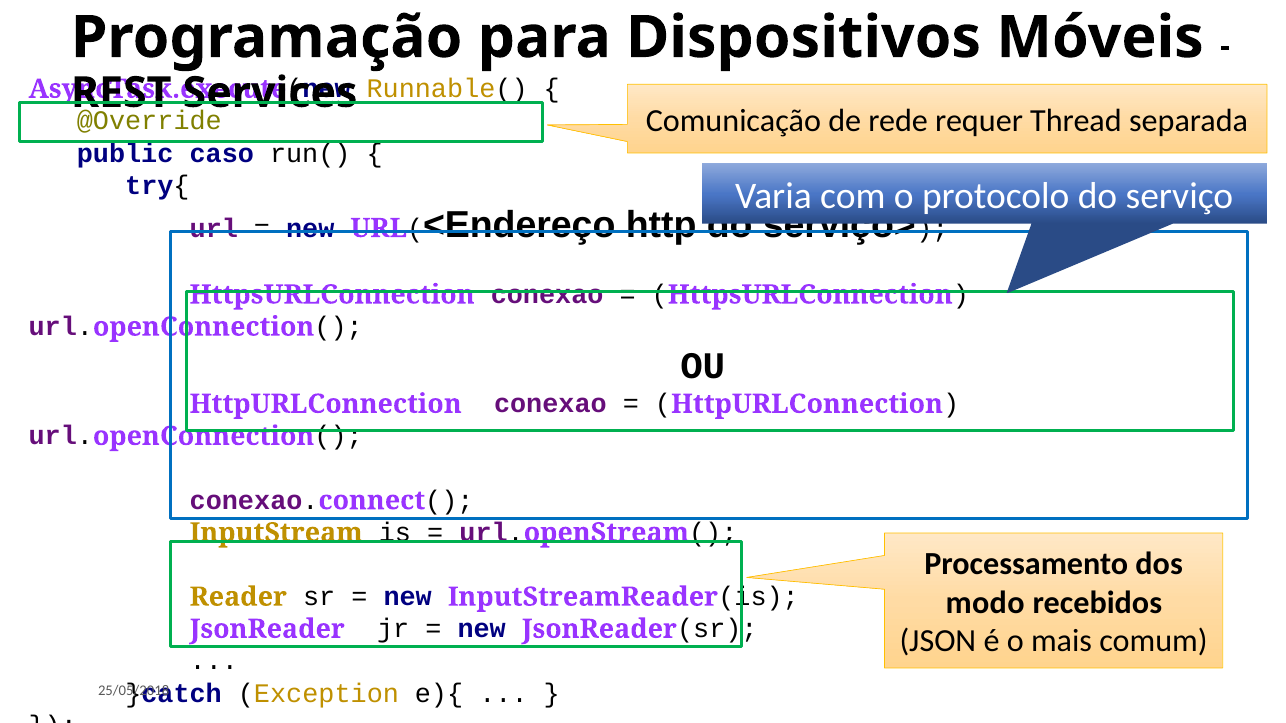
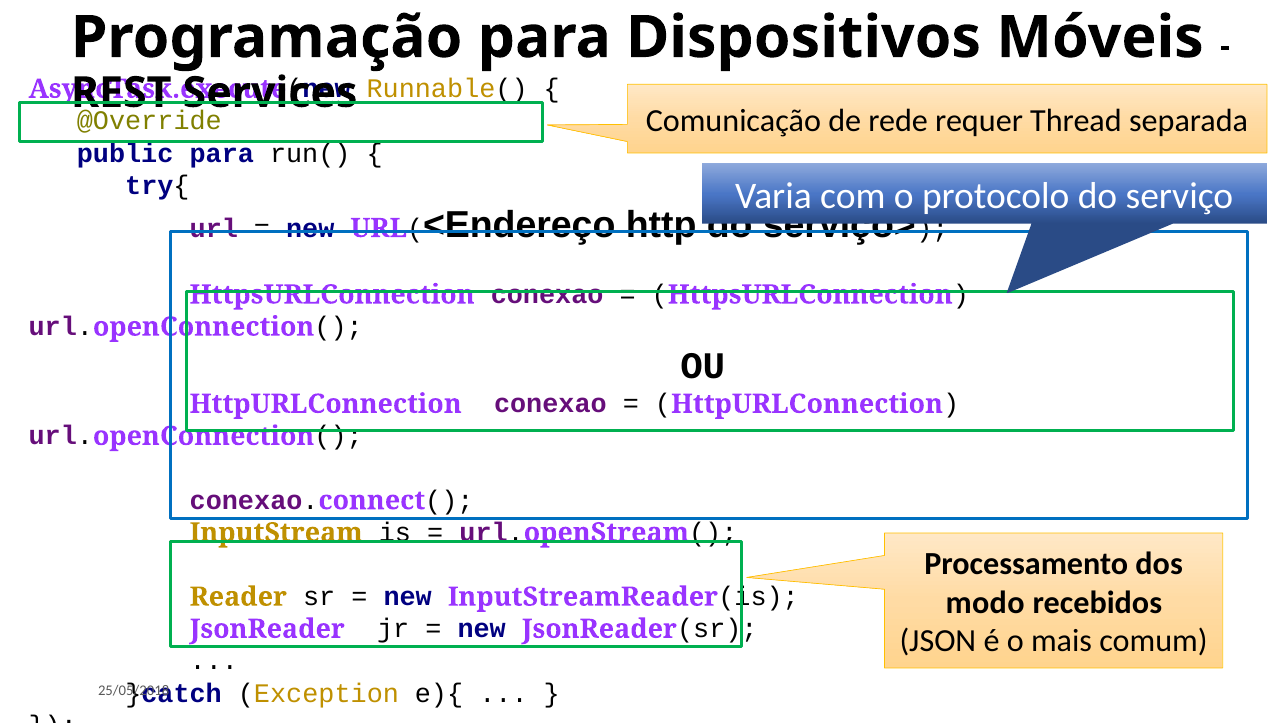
public caso: caso -> para (222, 153)
